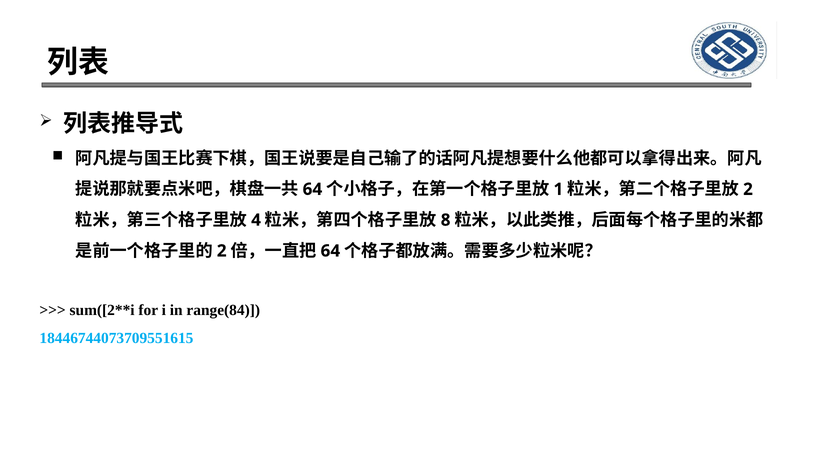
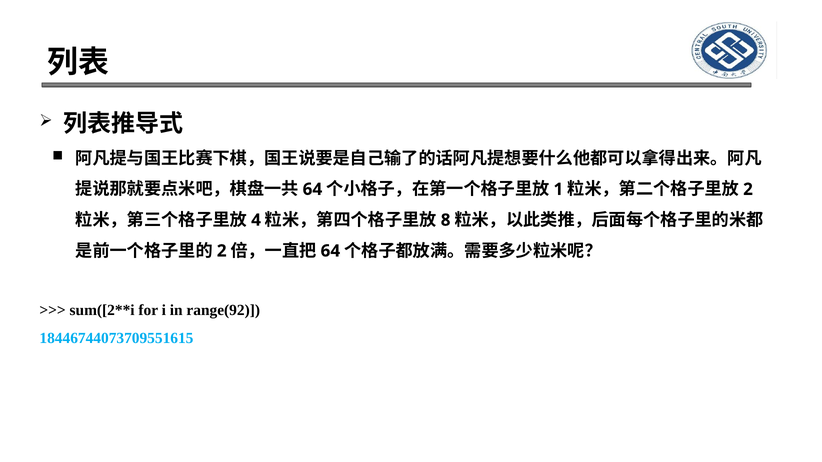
range(84: range(84 -> range(92 (223, 311)
